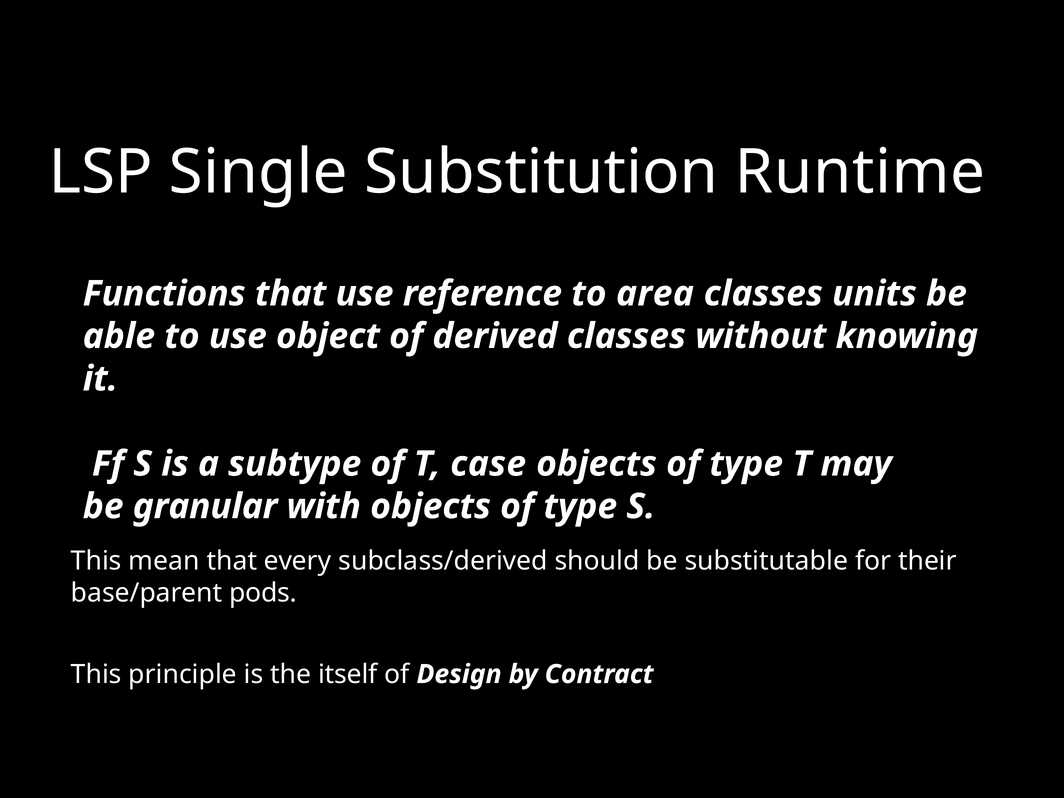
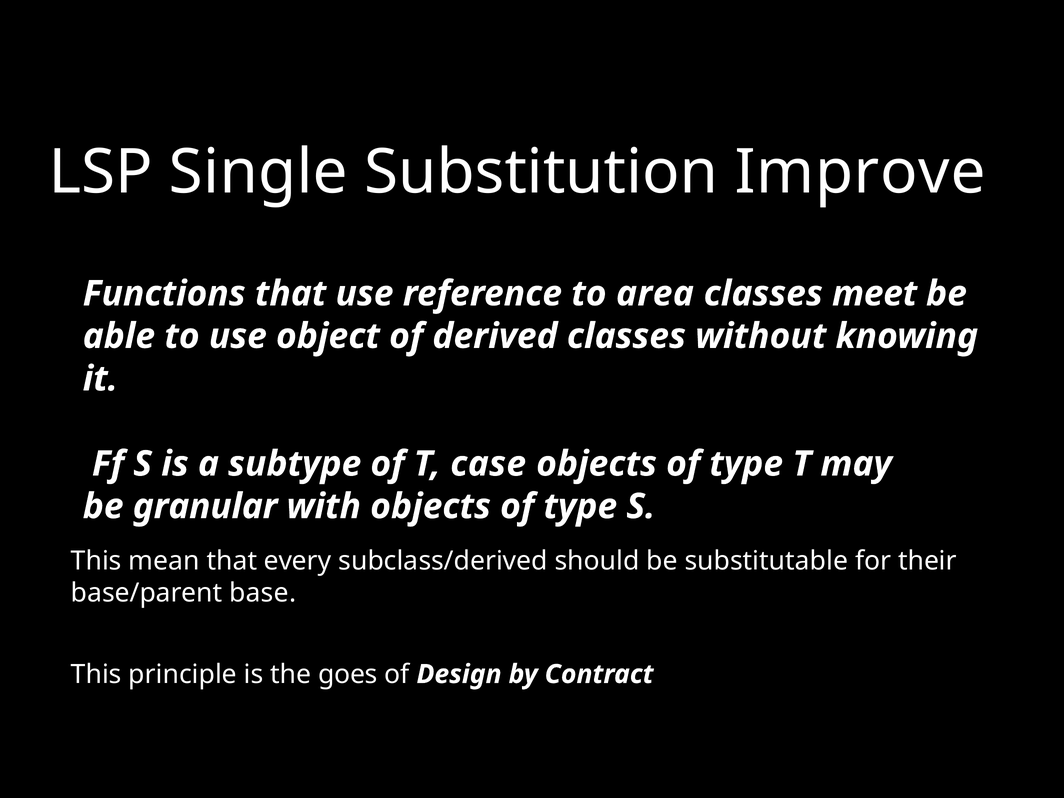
Runtime: Runtime -> Improve (860, 172)
units: units -> meet (875, 294)
pods: pods -> base (263, 593)
itself: itself -> goes (348, 674)
